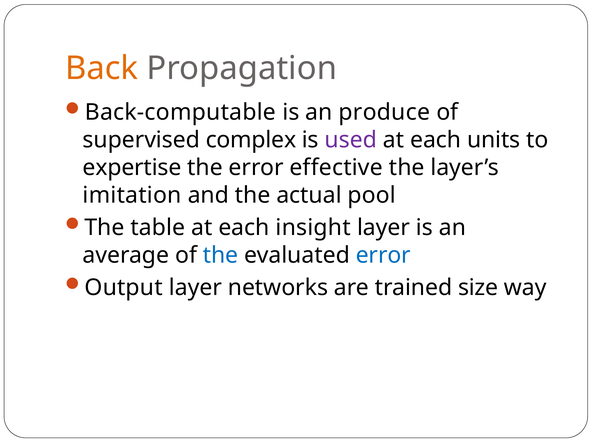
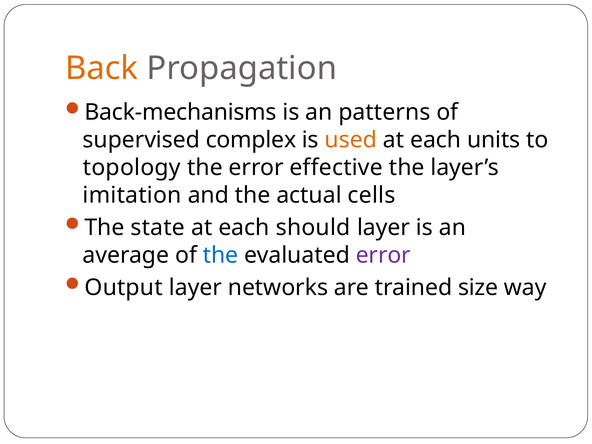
Back-computable: Back-computable -> Back-mechanisms (181, 112)
produce: produce -> patterns (384, 112)
used colour: purple -> orange (351, 140)
expertise: expertise -> topology (132, 167)
pool: pool -> cells (372, 195)
table: table -> state (158, 227)
insight: insight -> should (313, 227)
error colour: blue -> purple (383, 255)
